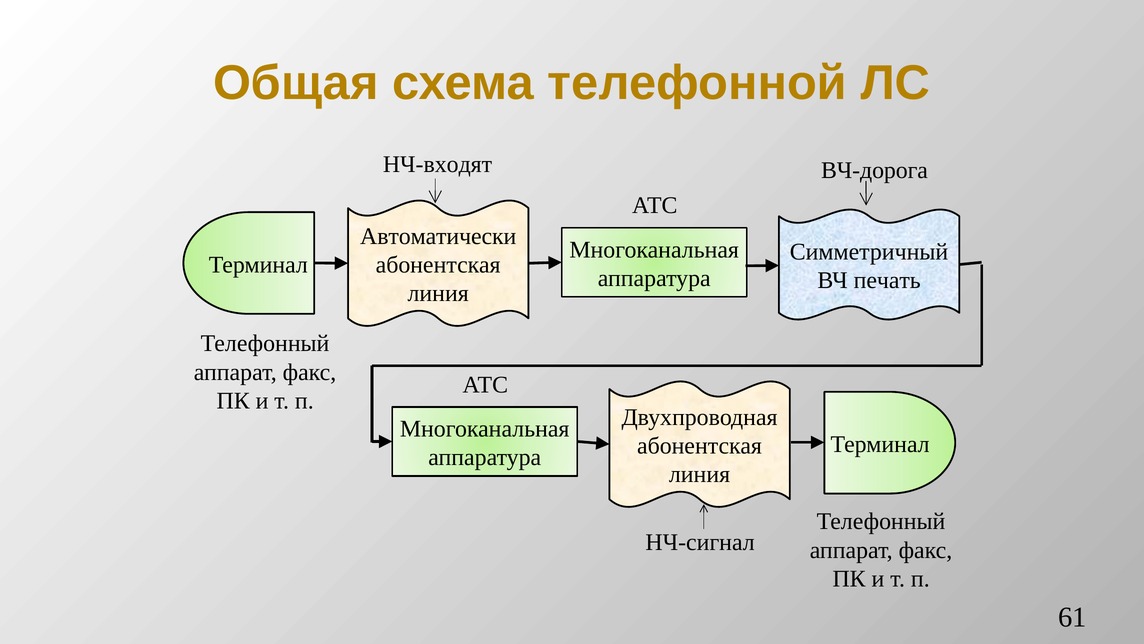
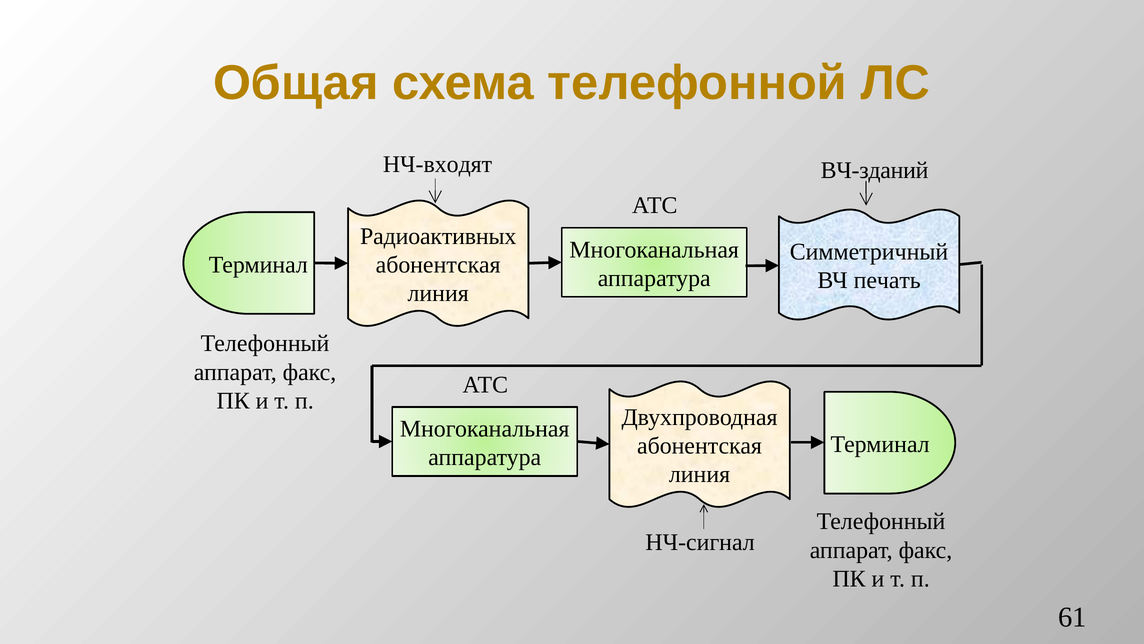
ВЧ-дорога: ВЧ-дорога -> ВЧ-зданий (875, 170)
Автоматически: Автоматически -> Радиоактивных (438, 236)
